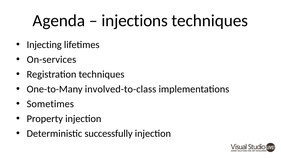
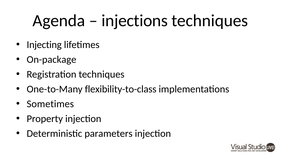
On-services: On-services -> On-package (52, 60)
involved-to-class: involved-to-class -> flexibility-to-class (121, 89)
successfully: successfully -> parameters (109, 134)
